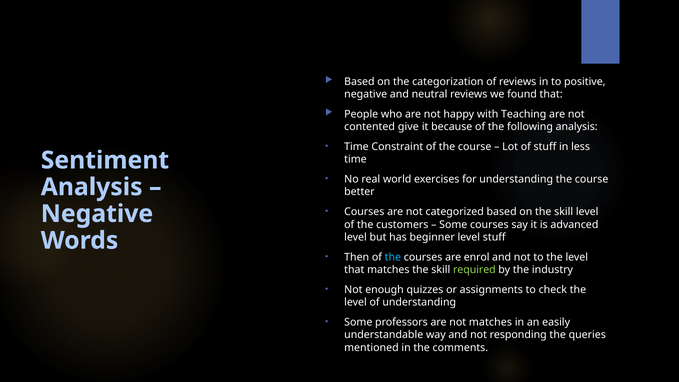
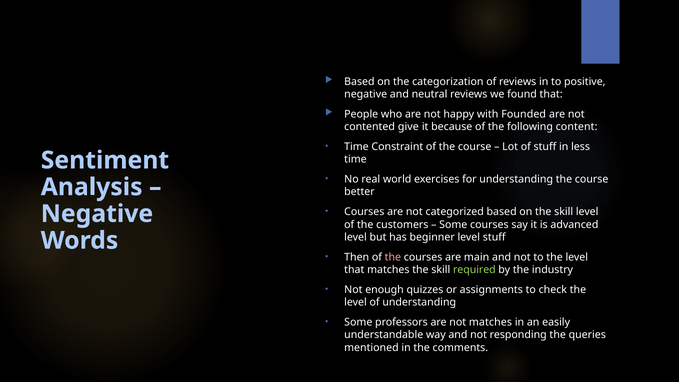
Teaching: Teaching -> Founded (524, 114)
following analysis: analysis -> content (577, 127)
the colour: light blue -> pink (393, 257)
enrol: enrol -> main (477, 257)
